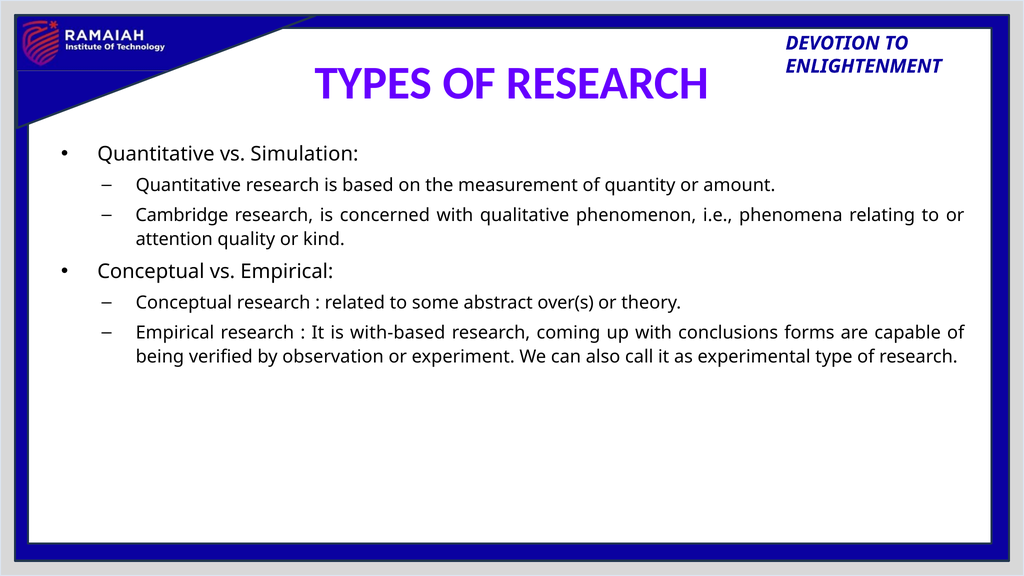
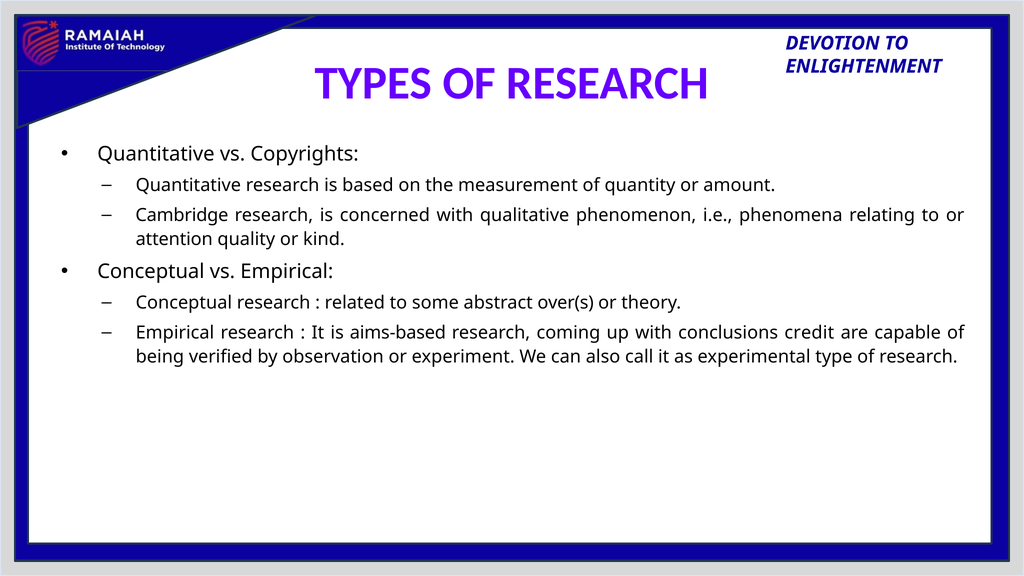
Simulation: Simulation -> Copyrights (305, 154)
with-based: with-based -> aims-based (398, 333)
forms: forms -> credit (809, 333)
